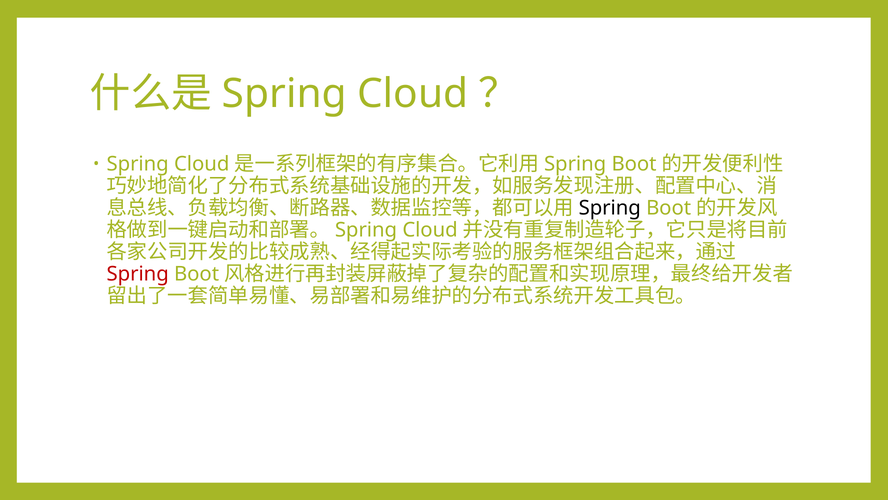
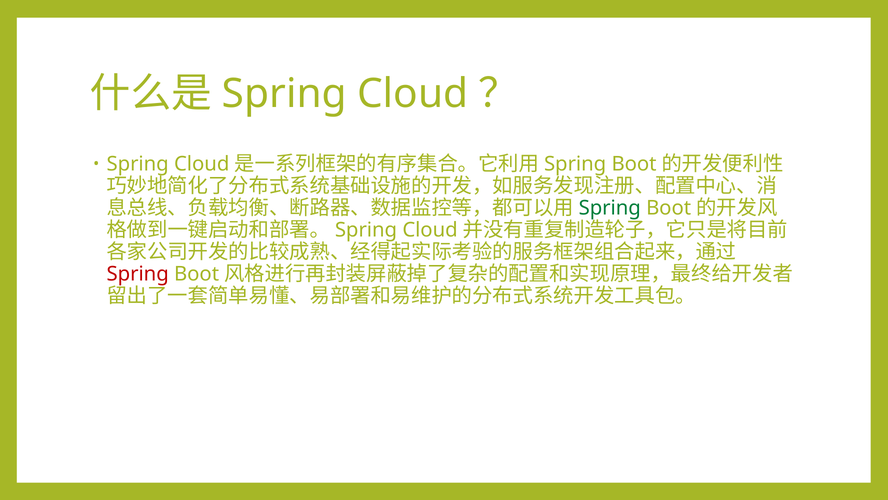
Spring colour: black -> green (610, 208)
